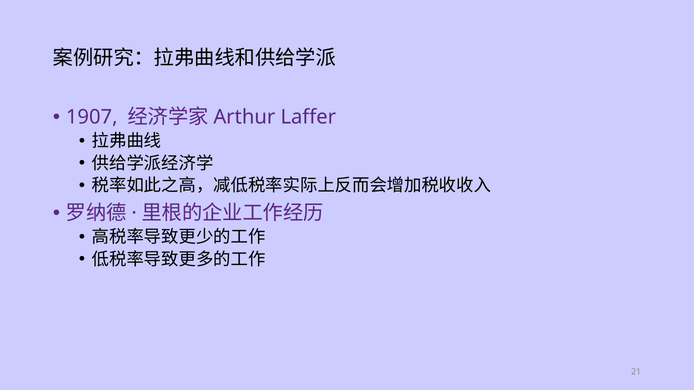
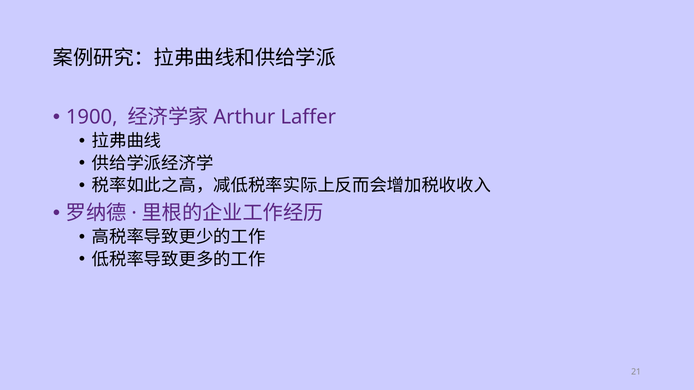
1907: 1907 -> 1900 (92, 117)
